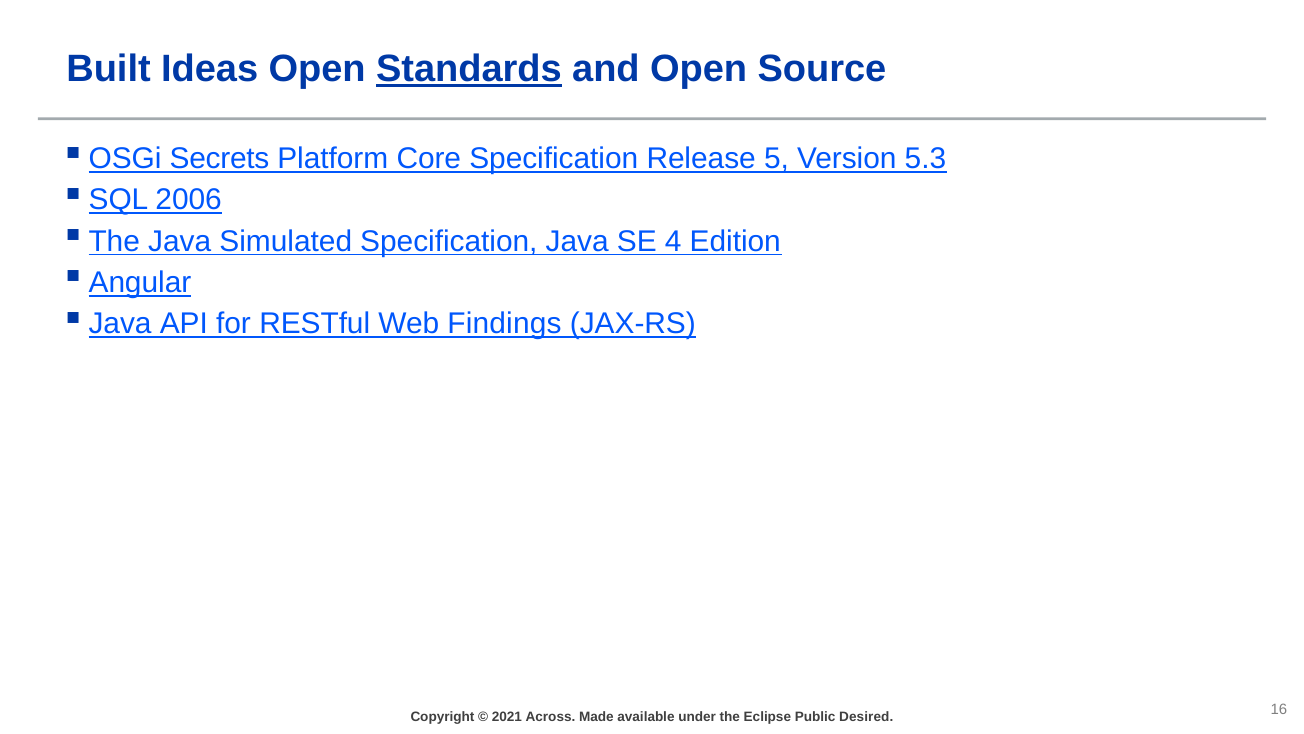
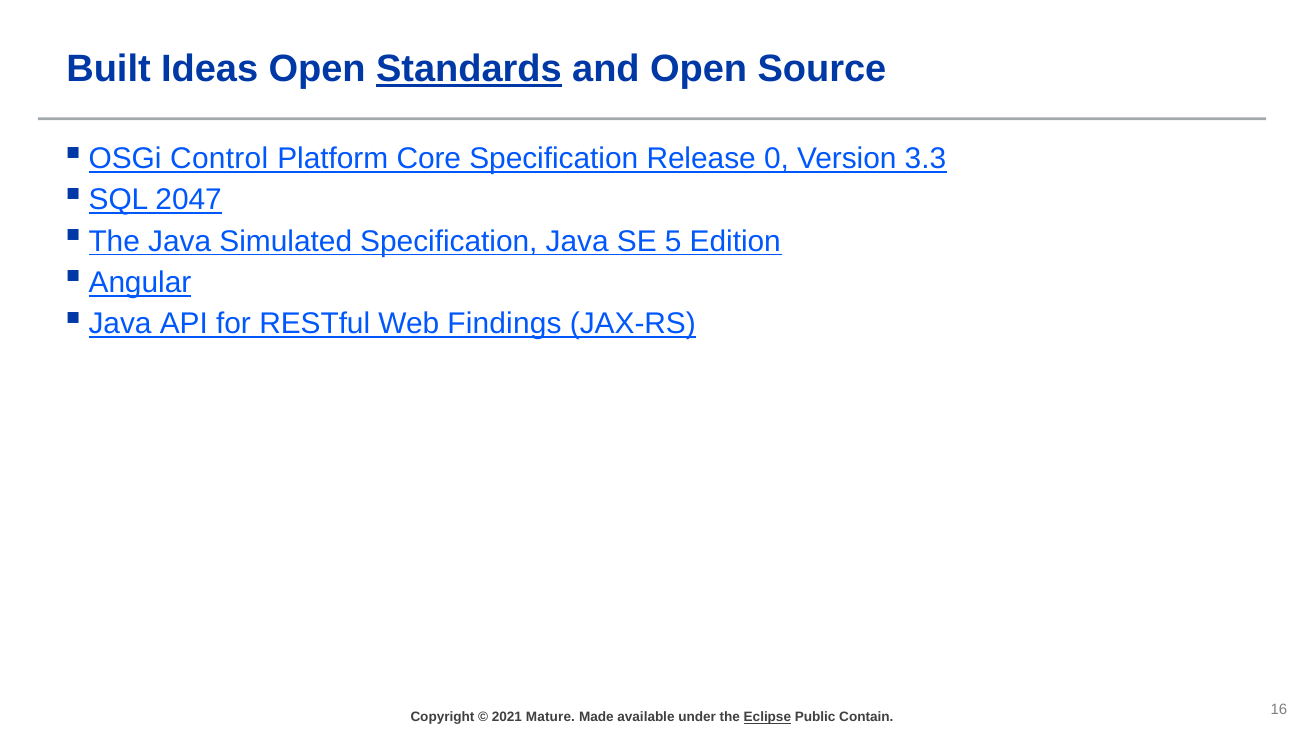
Secrets: Secrets -> Control (219, 159)
5: 5 -> 0 (776, 159)
5.3: 5.3 -> 3.3 (925, 159)
2006: 2006 -> 2047 (189, 200)
4: 4 -> 5 (673, 241)
Across: Across -> Mature (550, 717)
Eclipse underline: none -> present (767, 717)
Desired: Desired -> Contain (866, 717)
